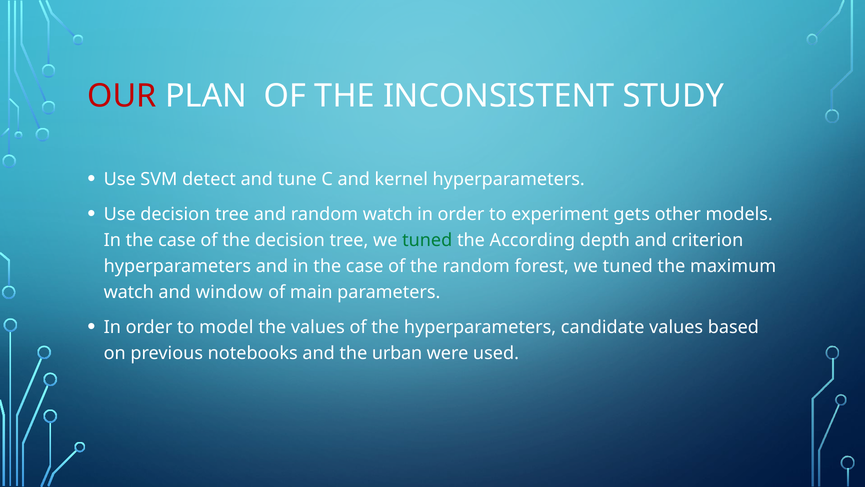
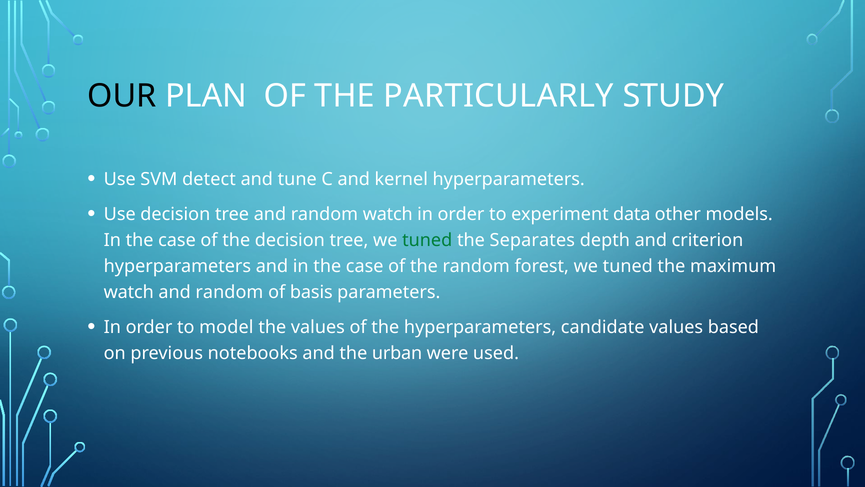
OUR colour: red -> black (122, 96)
INCONSISTENT: INCONSISTENT -> PARTICULARLY (498, 96)
gets: gets -> data (632, 214)
According: According -> Separates (532, 240)
window: window -> random (229, 292)
main: main -> basis (311, 292)
